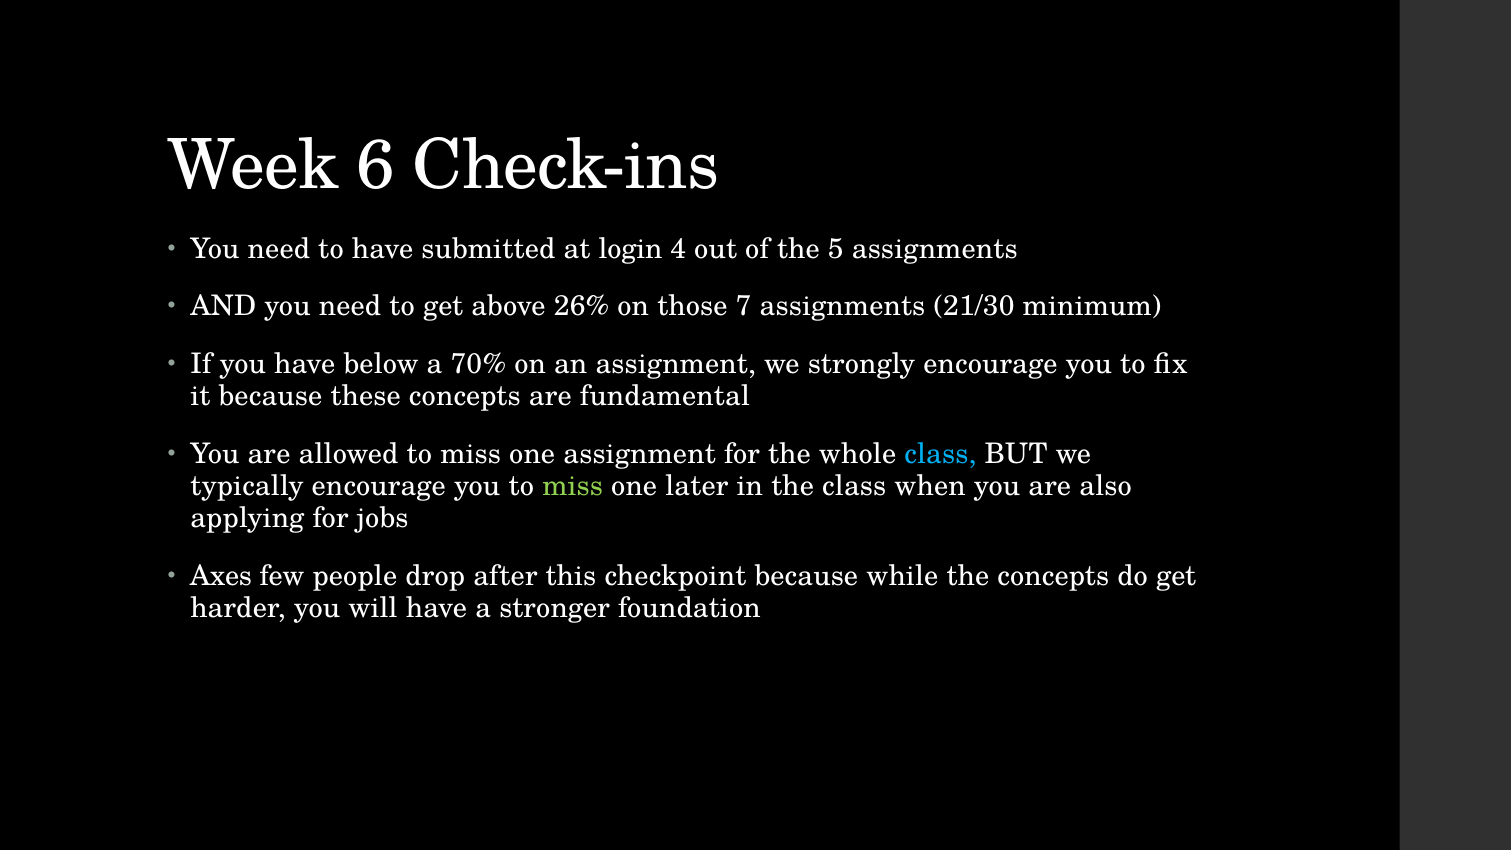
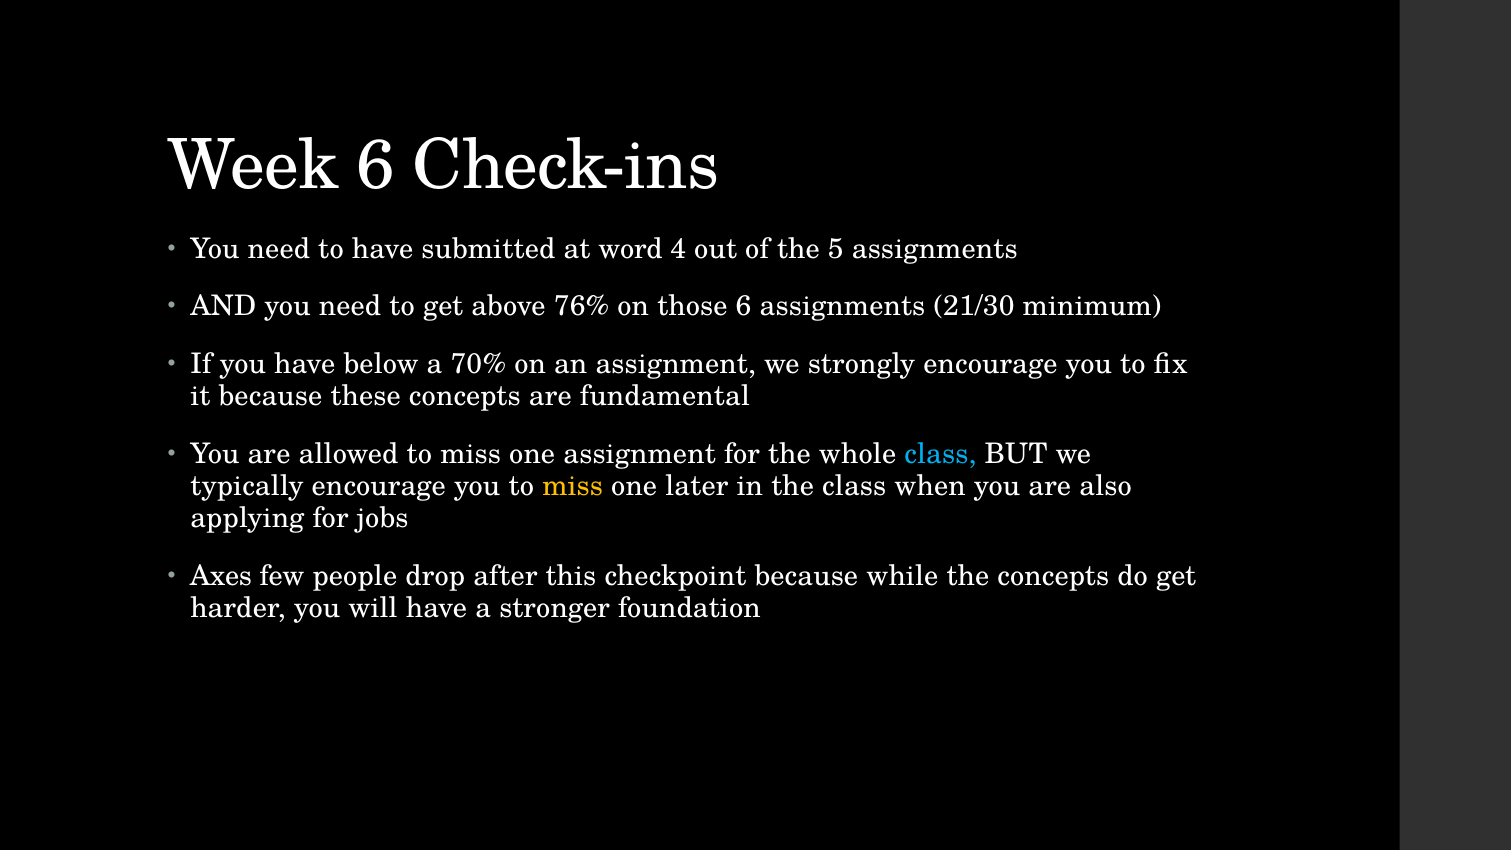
login: login -> word (631, 249)
26%: 26% -> 76% (582, 306)
those 7: 7 -> 6 (744, 306)
miss colour: light green -> yellow (573, 486)
